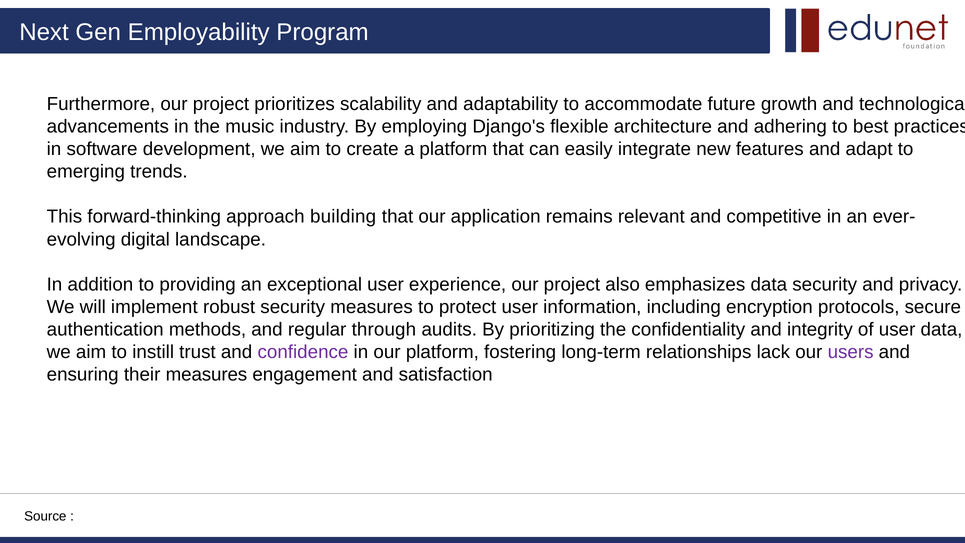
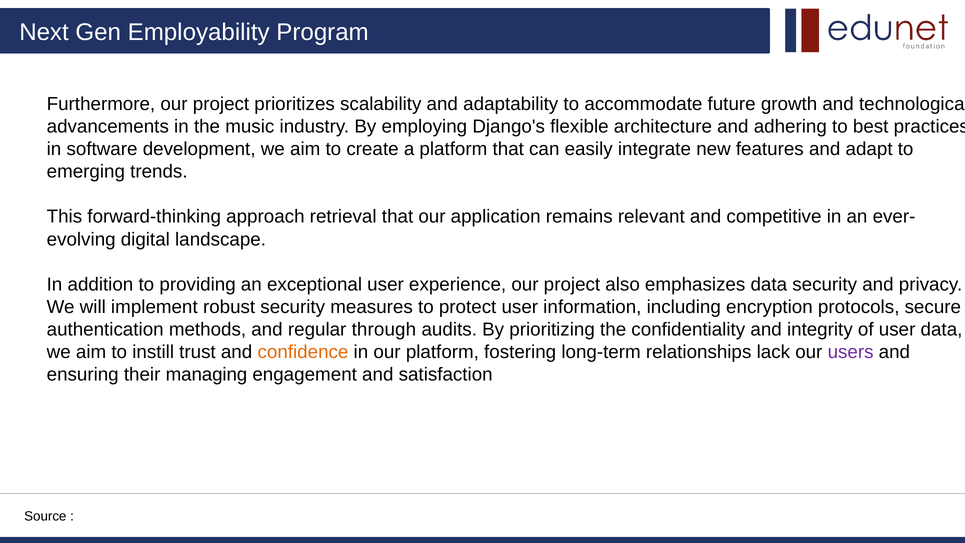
building: building -> retrieval (343, 217)
confidence colour: purple -> orange (303, 352)
their measures: measures -> managing (206, 374)
